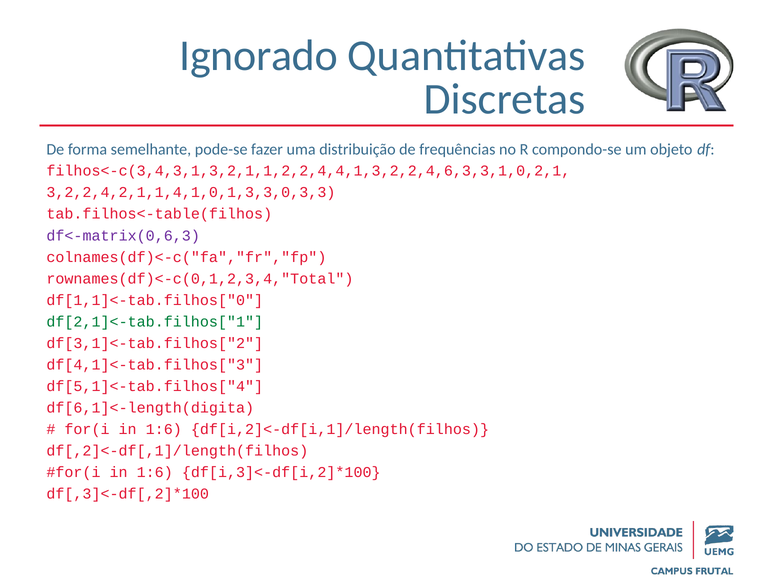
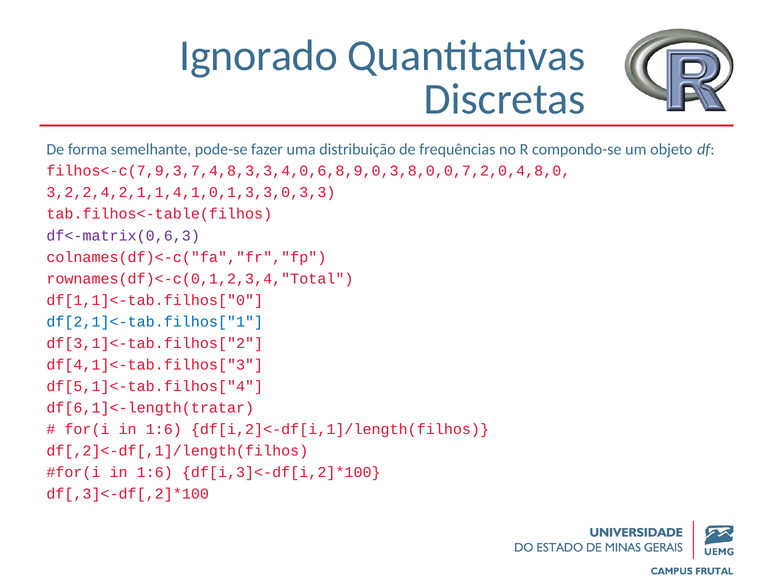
filhos<-c(3,4,3,1,3,2,1,1,2,2,4,4,1,3,2,2,4,6,3,3,1,0,2,1: filhos<-c(3,4,3,1,3,2,1,1,2,2,4,4,1,3,2,2,4,6,3,3,1,0,2,1 -> filhos<-c(7,9,3,7,4,8,3,3,4,0,6,8,9,0,3,8,0,0,7,2,0,4,8,0 (308, 171)
df[2,1]<-tab.filhos["1 colour: green -> blue (155, 322)
df[6,1]<-length(digita: df[6,1]<-length(digita -> df[6,1]<-length(tratar (150, 408)
